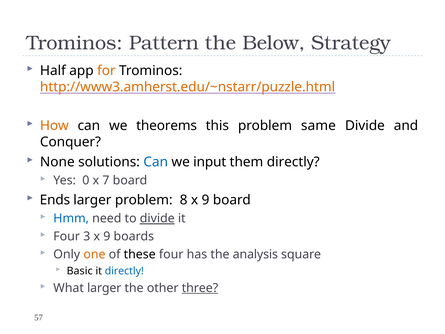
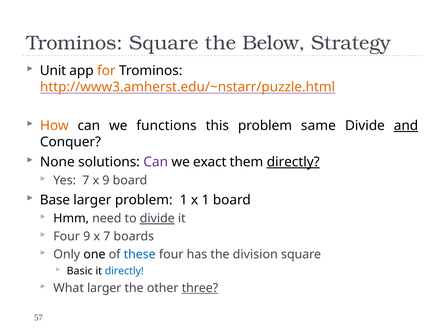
Trominos Pattern: Pattern -> Square (164, 43)
Half: Half -> Unit (53, 71)
theorems: theorems -> functions (166, 126)
and underline: none -> present (406, 126)
Can colour: blue -> purple (156, 162)
input: input -> exact (210, 162)
directly underline: none -> present (293, 162)
Yes 0: 0 -> 7 (86, 180)
x 7: 7 -> 9 (106, 180)
Ends: Ends -> Base (55, 200)
problem 8: 8 -> 1 (184, 200)
9: 9 -> 1 (206, 200)
Hmm colour: blue -> black (71, 218)
Four 3: 3 -> 9 (87, 236)
9: 9 -> 7 (107, 236)
one colour: orange -> black (94, 254)
these colour: black -> blue (140, 254)
analysis: analysis -> division (255, 254)
